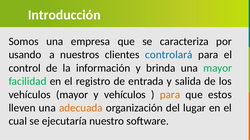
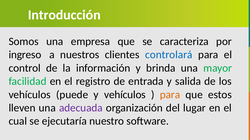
usando: usando -> ingreso (25, 55)
vehículos mayor: mayor -> puede (72, 95)
adecuada colour: orange -> purple (81, 108)
